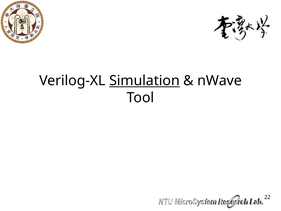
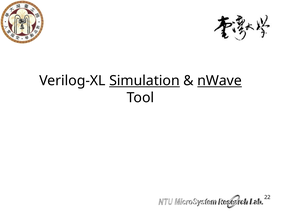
nWave underline: none -> present (220, 81)
